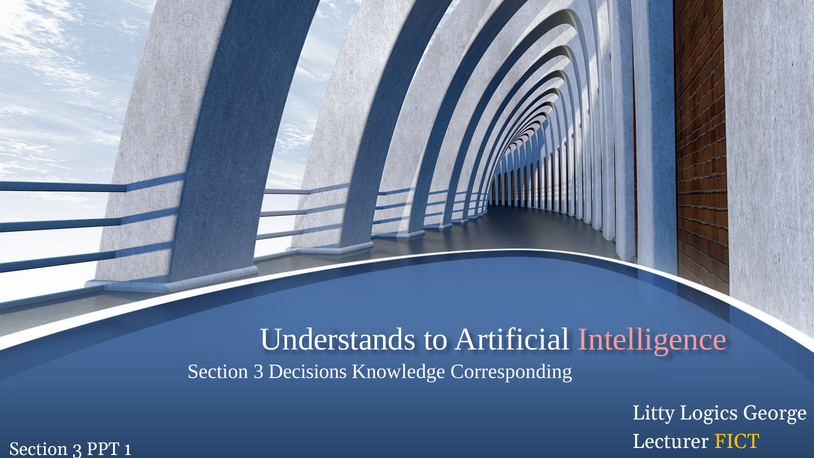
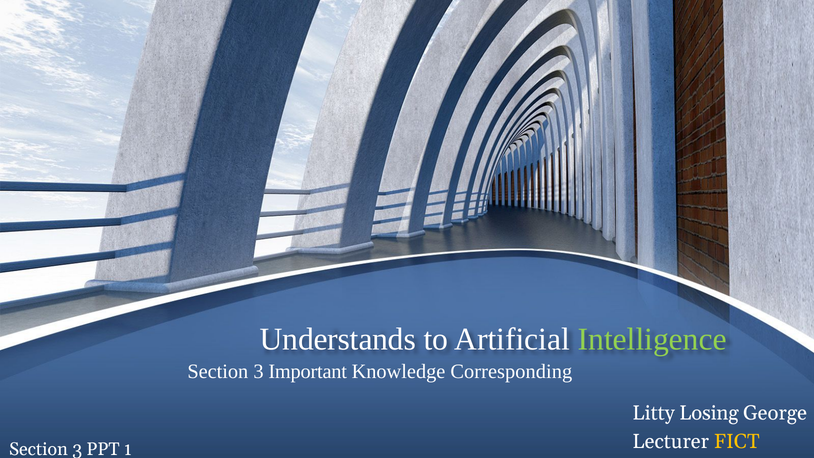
Intelligence colour: pink -> light green (652, 339)
Decisions: Decisions -> Important (308, 371)
Logics: Logics -> Losing (709, 413)
